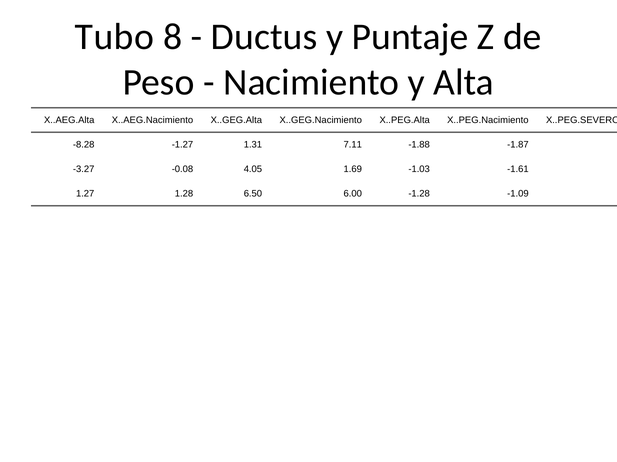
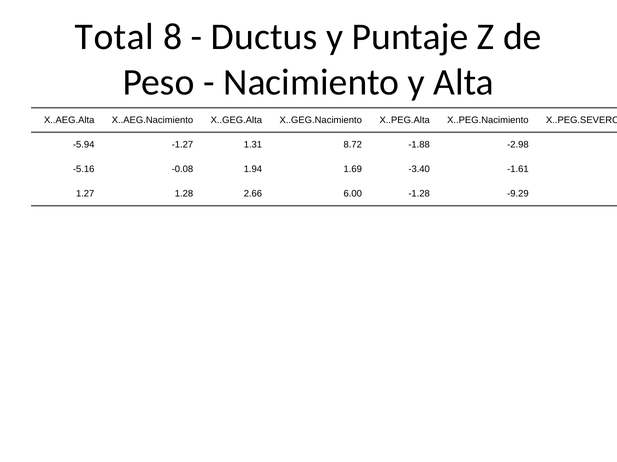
Tubo: Tubo -> Total (114, 37)
-8.28: -8.28 -> -5.94 (84, 145)
7.11: 7.11 -> 8.72 (353, 145)
-1.87: -1.87 -> -2.98 (518, 145)
-3.27: -3.27 -> -5.16 (84, 169)
4.05: 4.05 -> 1.94 (253, 169)
-1.03: -1.03 -> -3.40 (419, 169)
6.50: 6.50 -> 2.66 (253, 194)
-1.09: -1.09 -> -9.29 (518, 194)
